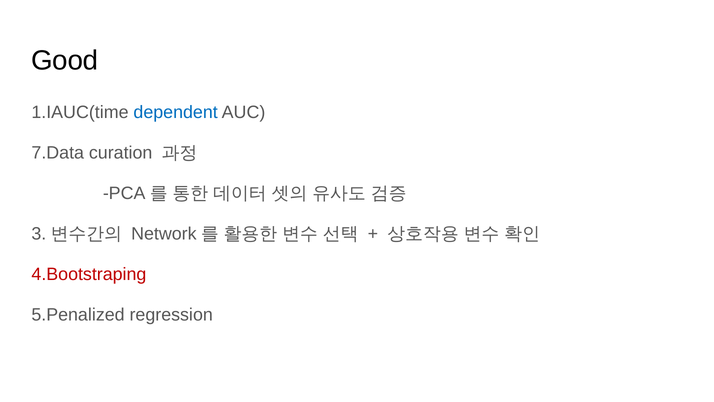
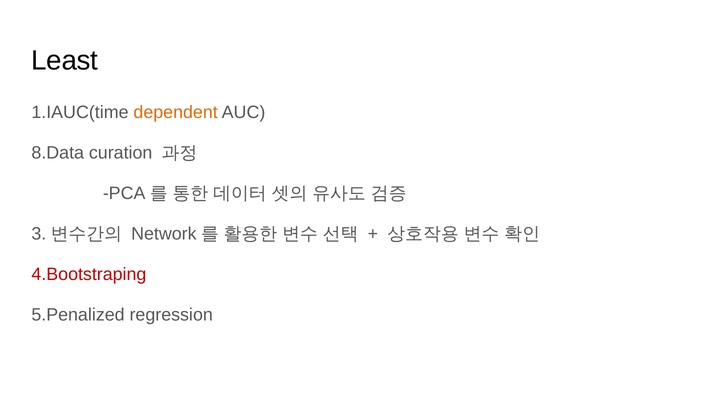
Good: Good -> Least (65, 60)
dependent colour: blue -> orange (176, 112)
7.Data: 7.Data -> 8.Data (58, 153)
